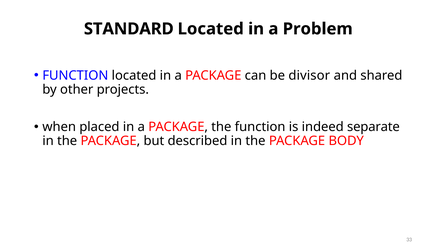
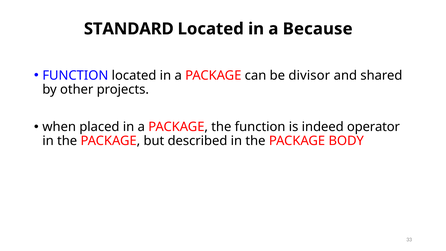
Problem: Problem -> Because (318, 29)
separate: separate -> operator (373, 127)
